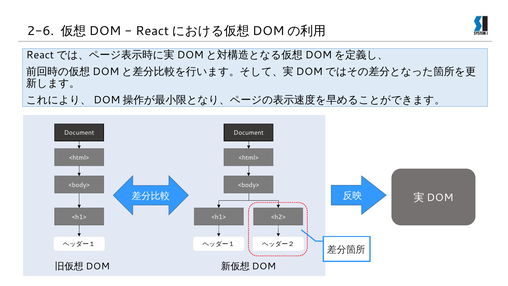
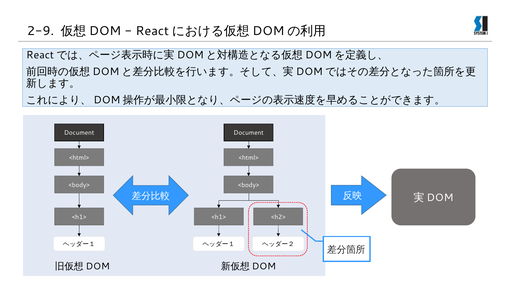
2-6: 2-6 -> 2-9 (41, 31)
